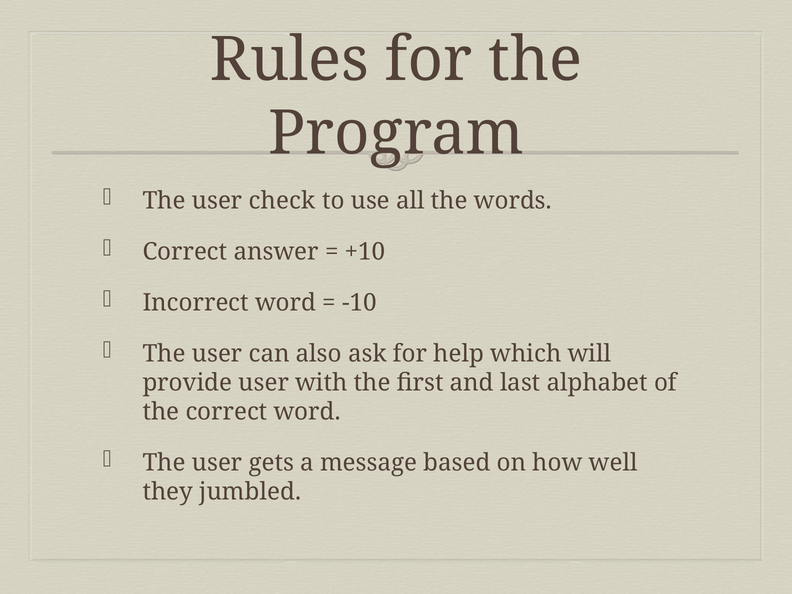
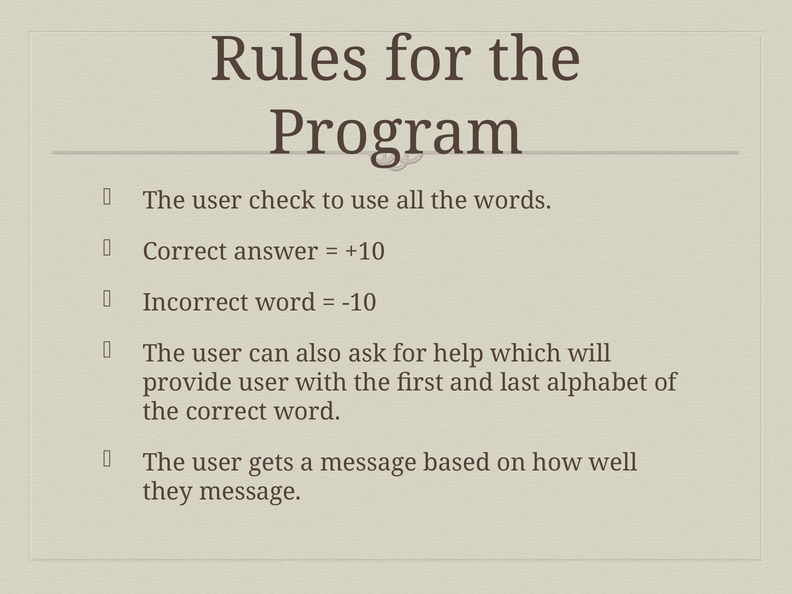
they jumbled: jumbled -> message (250, 492)
